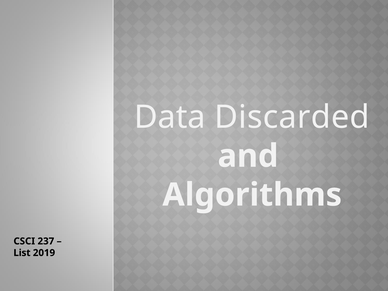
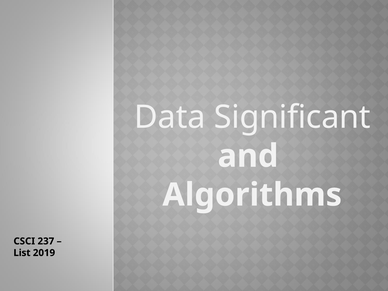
Discarded: Discarded -> Significant (292, 117)
